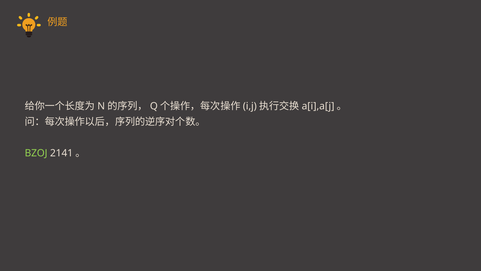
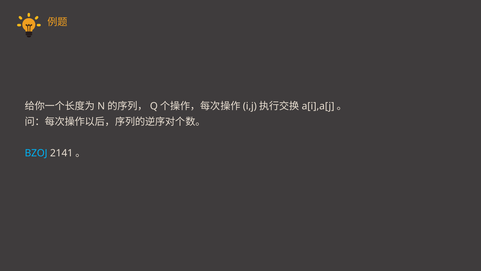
BZOJ colour: light green -> light blue (36, 153)
